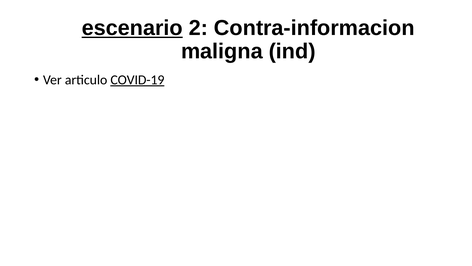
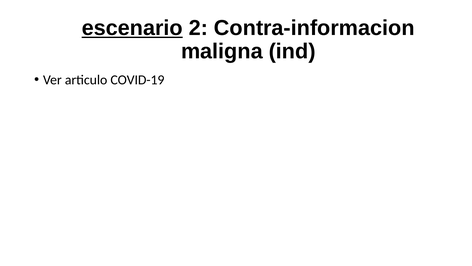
COVID-19 underline: present -> none (137, 80)
